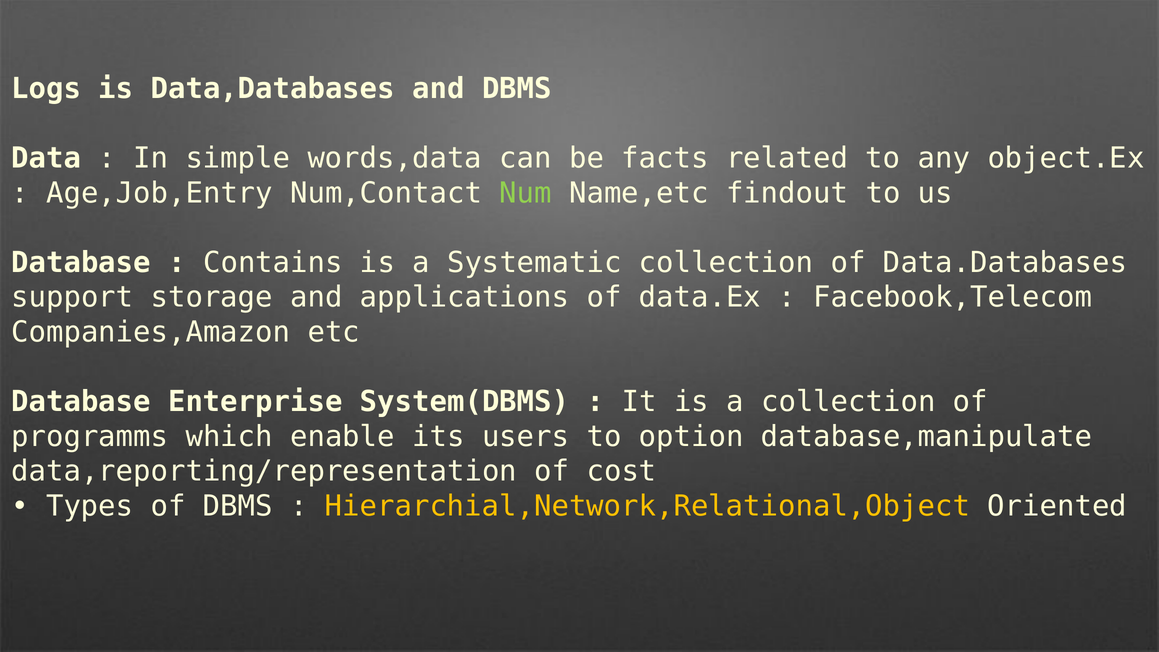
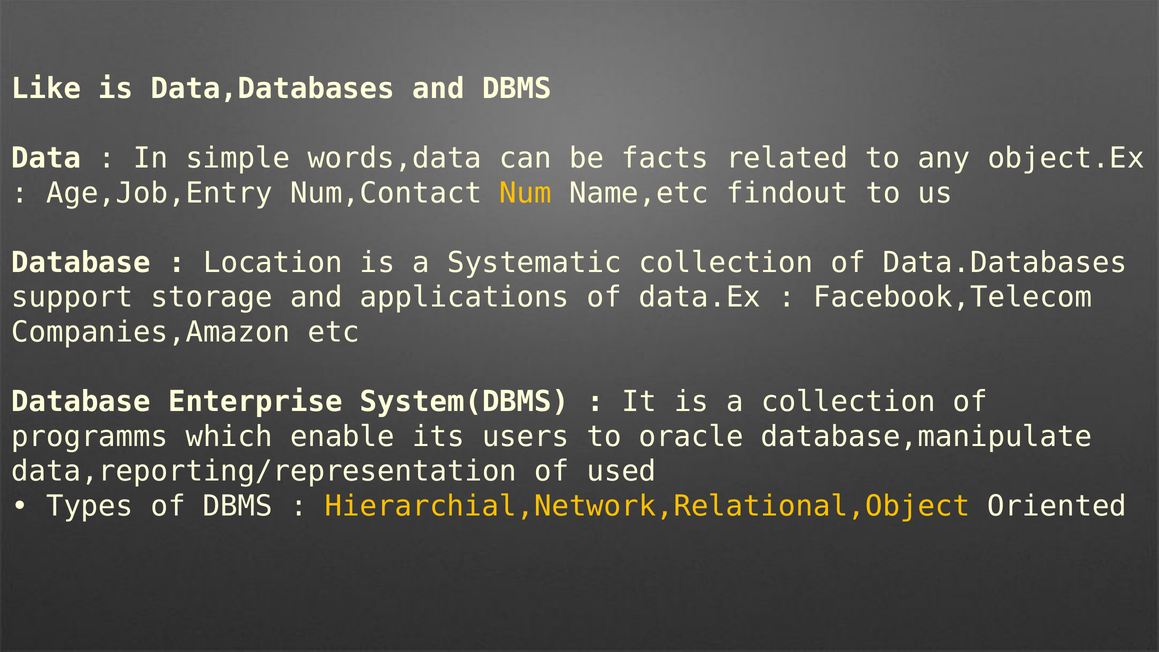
Logs: Logs -> Like (46, 89)
Num colour: light green -> yellow (526, 193)
Contains: Contains -> Location (273, 263)
option: option -> oracle (691, 436)
cost: cost -> used (622, 471)
